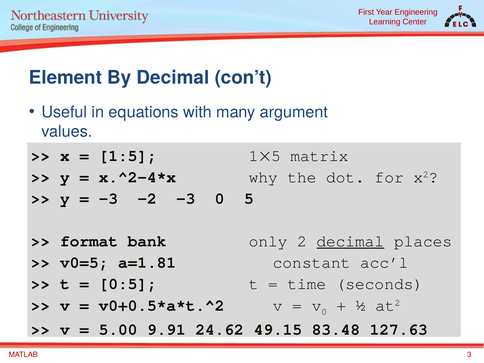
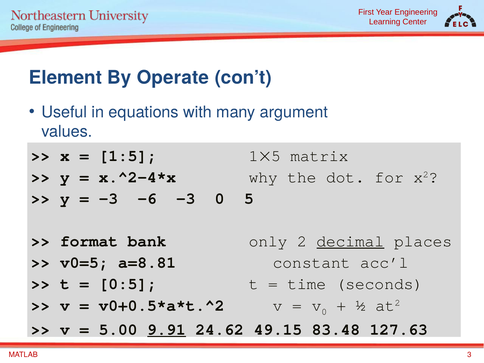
By Decimal: Decimal -> Operate (173, 78)
-2: -2 -> -6 (147, 198)
a=1.81: a=1.81 -> a=8.81 (147, 263)
9.91 underline: none -> present (167, 329)
